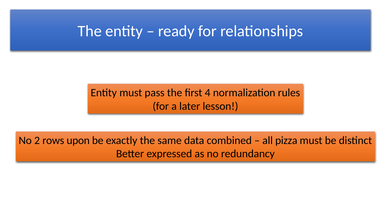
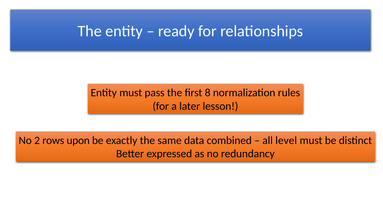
4: 4 -> 8 (208, 93)
pizza: pizza -> level (286, 141)
